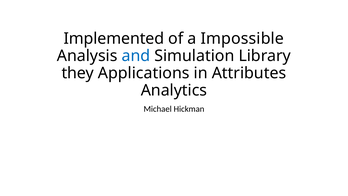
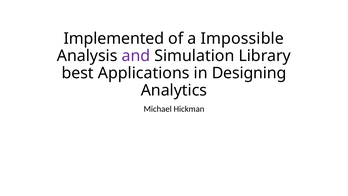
and colour: blue -> purple (136, 56)
they: they -> best (78, 73)
Attributes: Attributes -> Designing (249, 73)
